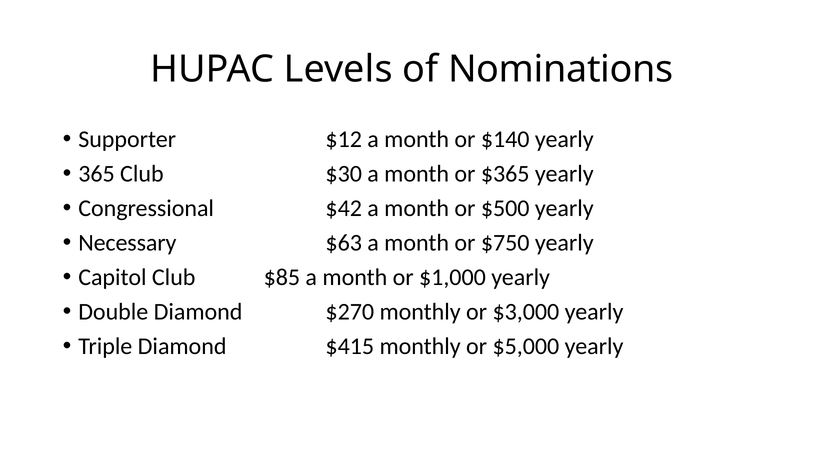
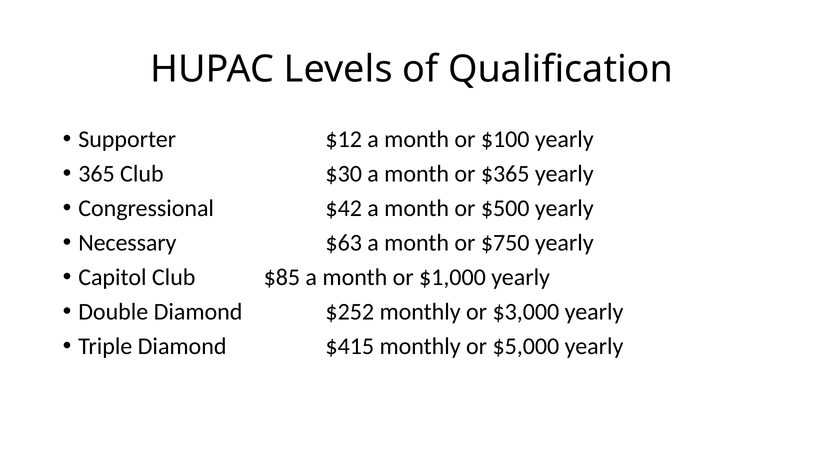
Nominations: Nominations -> Qualification (561, 69)
$140: $140 -> $100 (505, 139)
$270: $270 -> $252 (350, 312)
